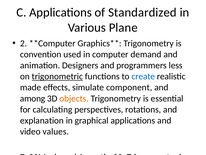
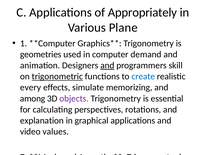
Standardized: Standardized -> Appropriately (142, 12)
2: 2 -> 1 (24, 43)
convention: convention -> geometries (41, 54)
and underline: none -> present (107, 65)
less: less -> skill (176, 65)
made: made -> every (31, 87)
component: component -> memorizing (129, 87)
objects colour: orange -> purple (74, 98)
